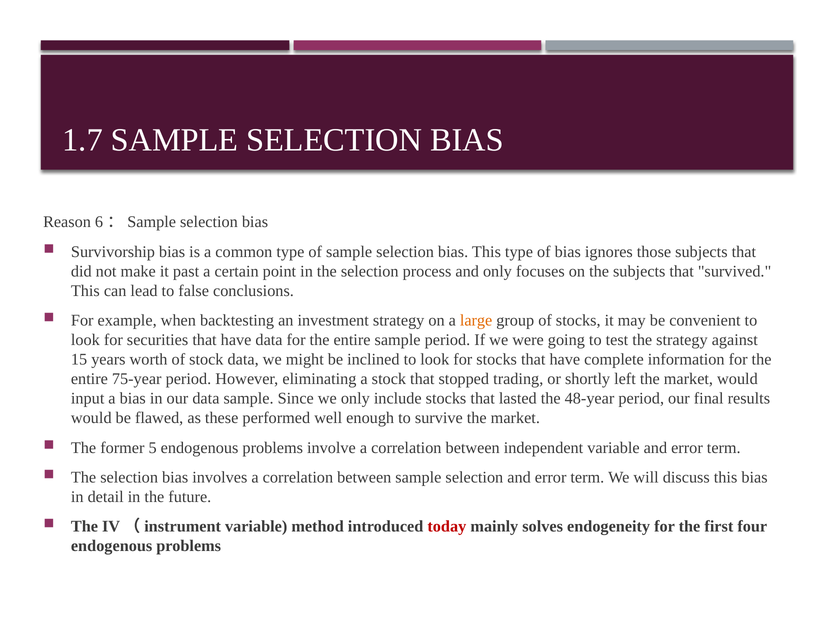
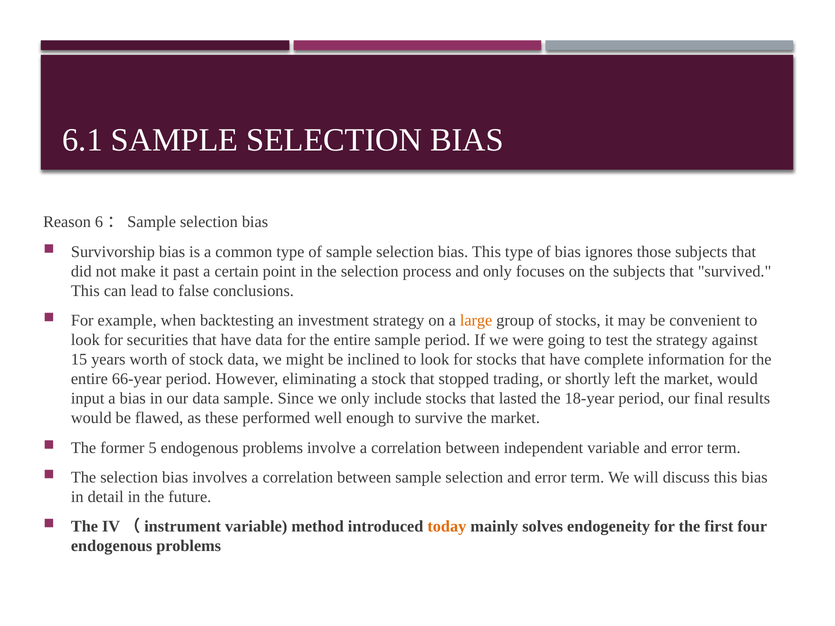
1.7: 1.7 -> 6.1 (83, 140)
75-year: 75-year -> 66-year (137, 379)
48-year: 48-year -> 18-year (590, 399)
today colour: red -> orange (447, 527)
